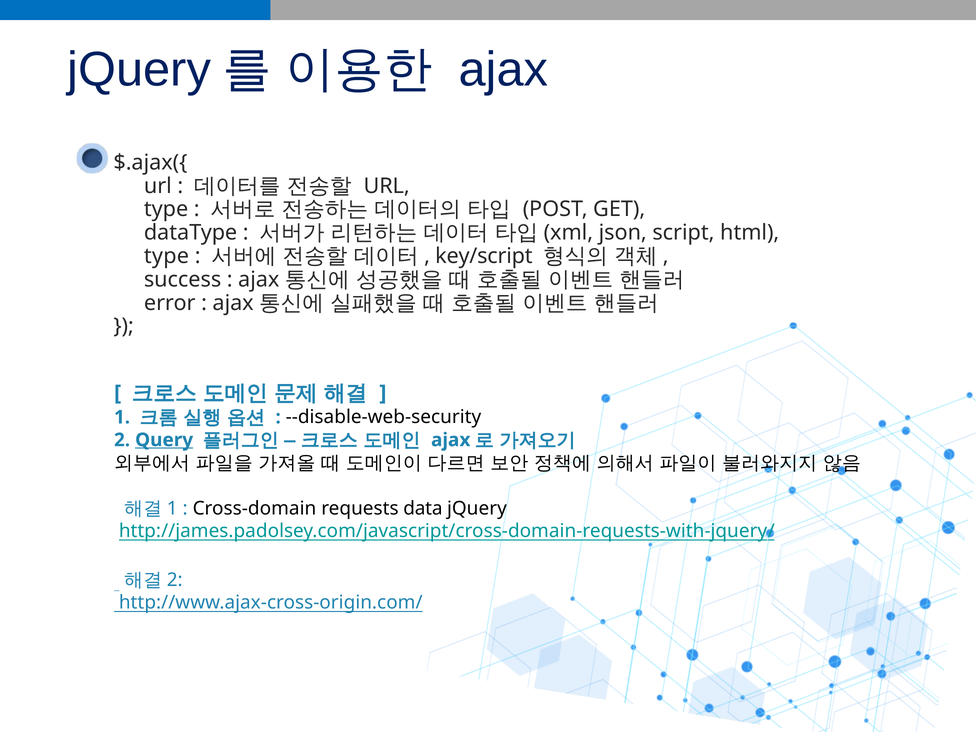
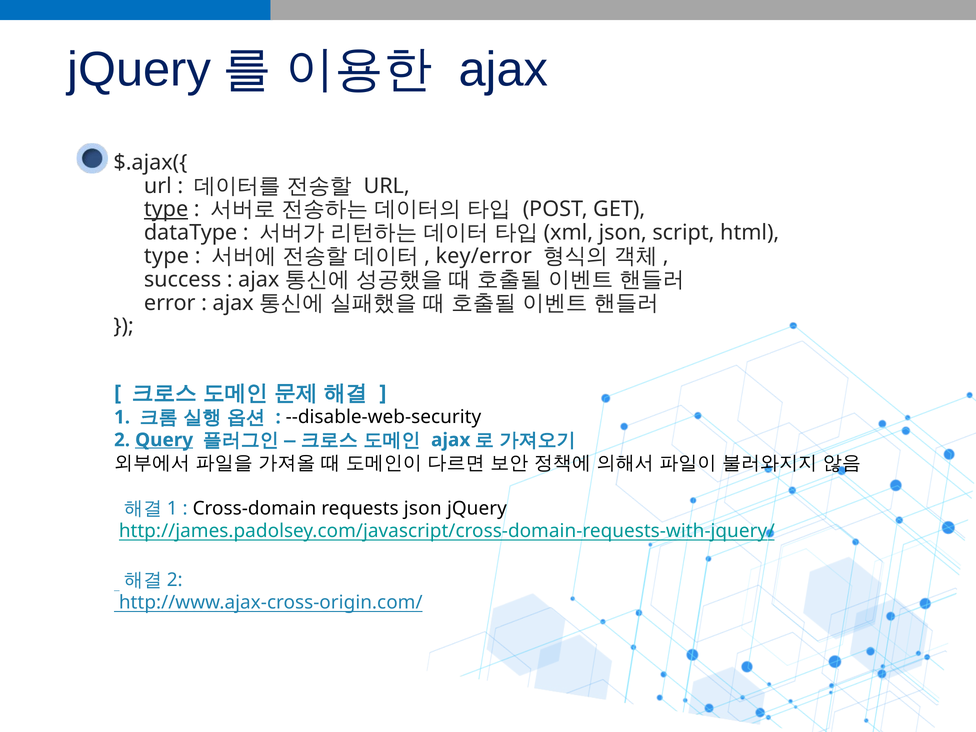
type underline: none -> present (166, 209)
key/script: key/script -> key/error (484, 256)
requests data: data -> json (423, 508)
